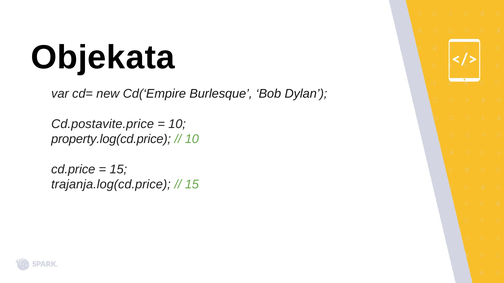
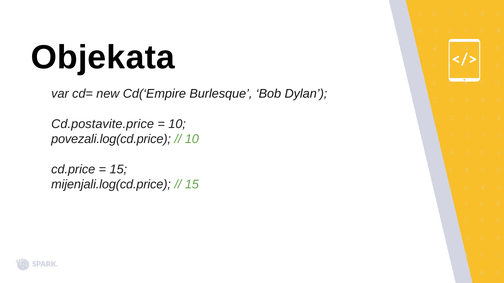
property.log(cd.price: property.log(cd.price -> povezali.log(cd.price (111, 139)
trajanja.log(cd.price: trajanja.log(cd.price -> mijenjali.log(cd.price (111, 185)
